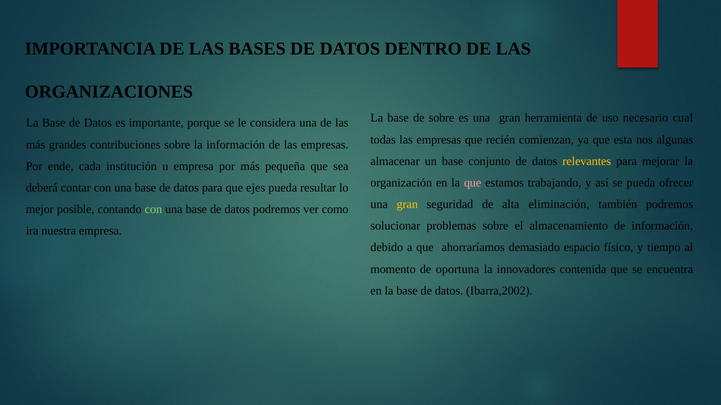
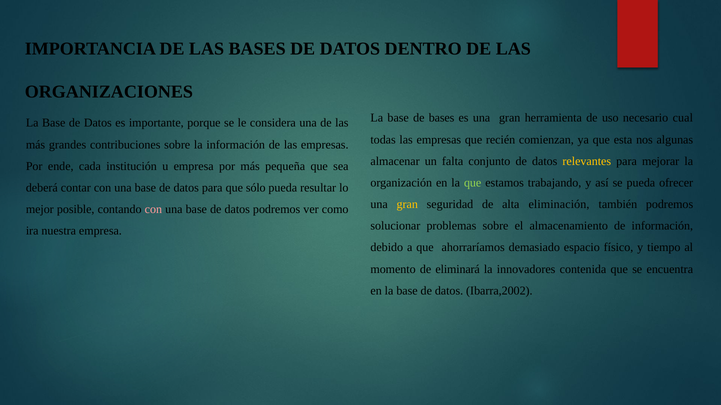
de sobre: sobre -> bases (442, 118)
un base: base -> falta (453, 161)
que colour: pink -> light green (473, 183)
ejes: ejes -> sólo (256, 188)
con colour: light green -> pink (153, 210)
oportuna: oportuna -> eliminará (458, 269)
